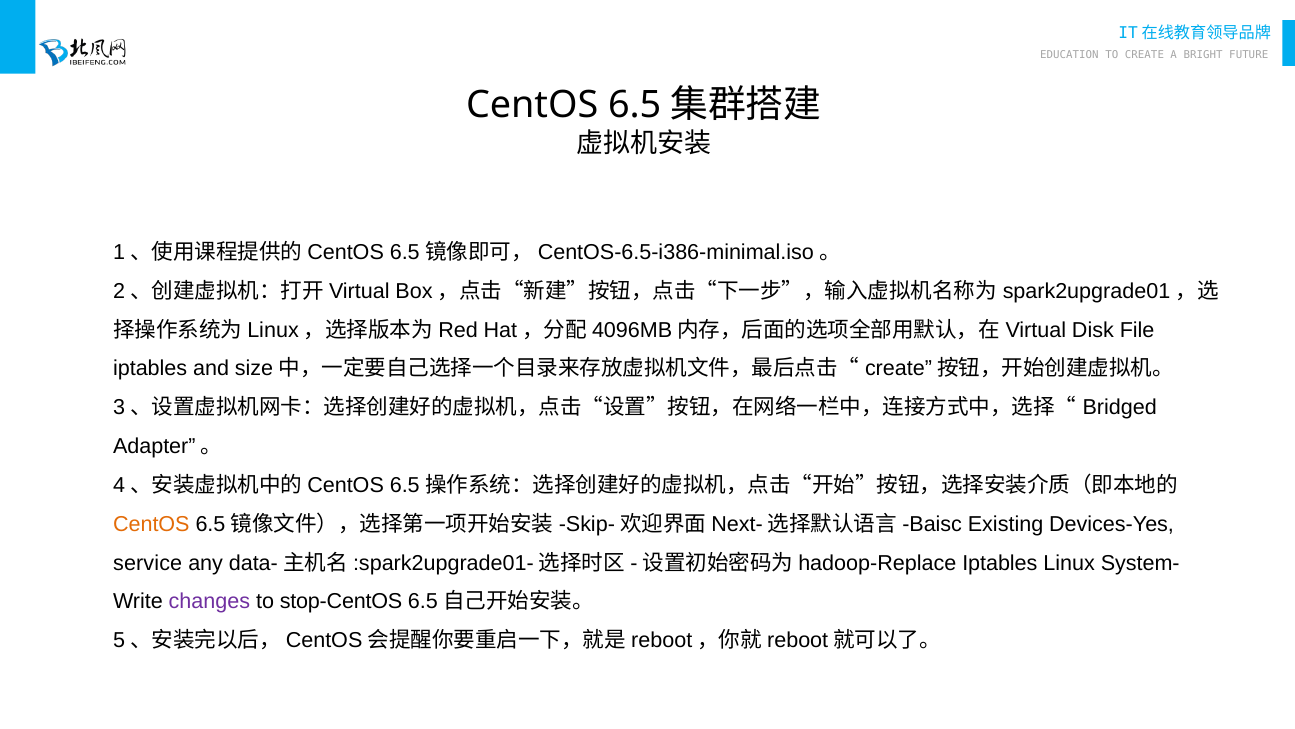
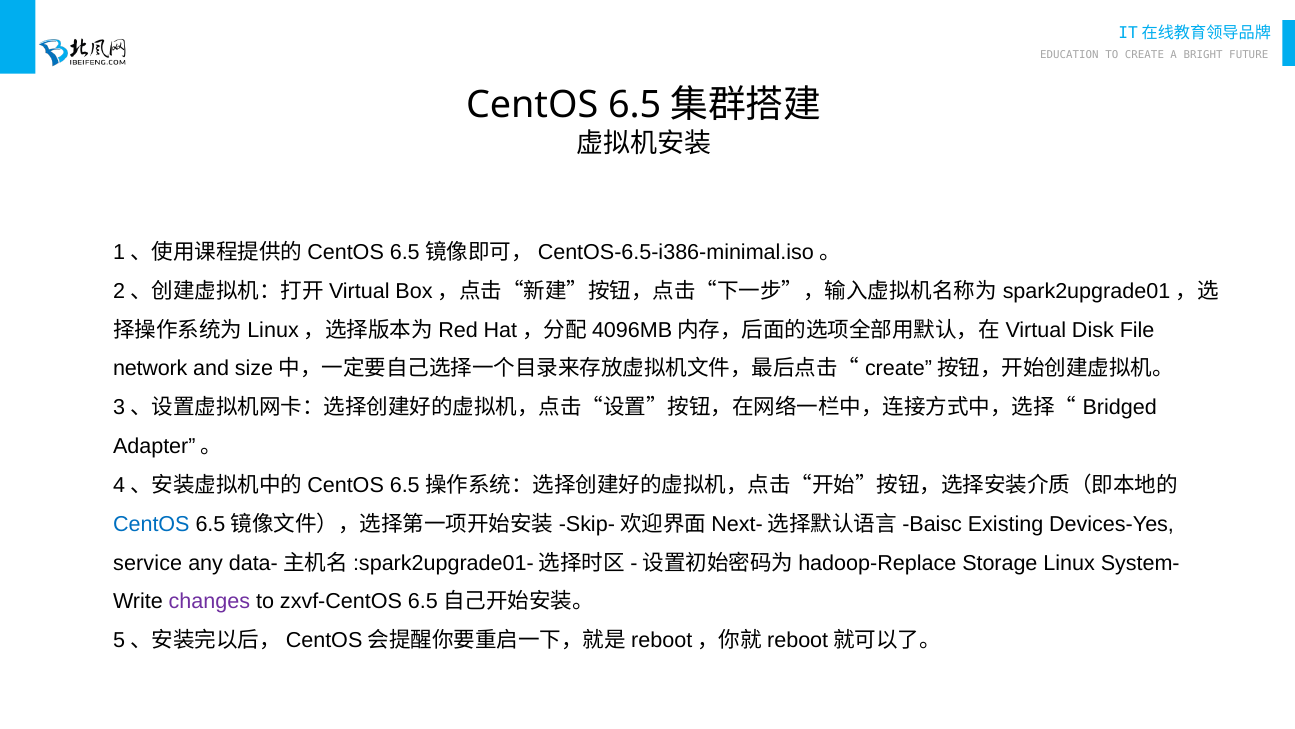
iptables: iptables -> network (150, 369)
CentOS colour: orange -> blue (151, 524)
Iptables: Iptables -> Storage (1000, 563)
stop-CentOS: stop-CentOS -> zxvf-CentOS (341, 602)
